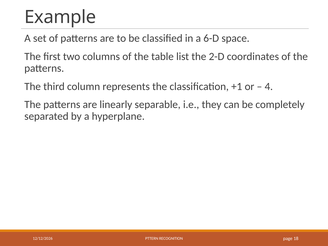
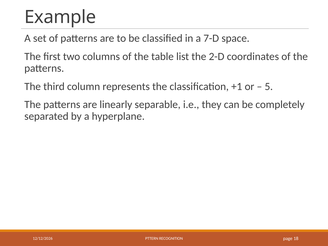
6-D: 6-D -> 7-D (211, 38)
4: 4 -> 5 (269, 86)
